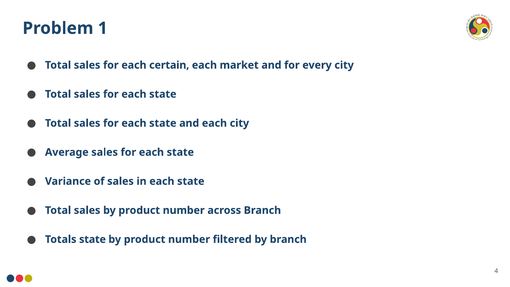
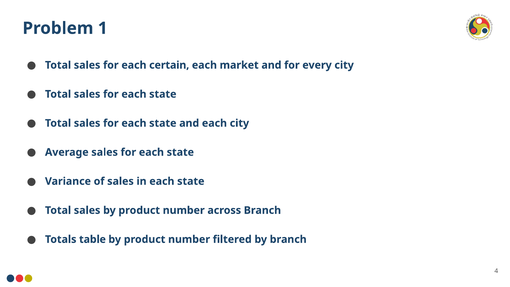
Totals state: state -> table (93, 239)
